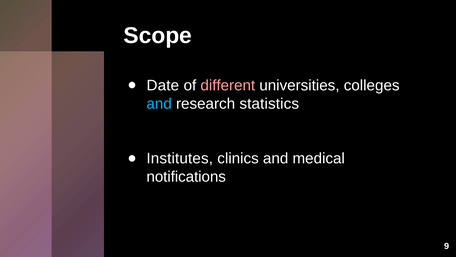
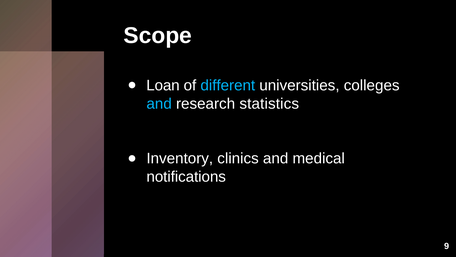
Date: Date -> Loan (163, 85)
different colour: pink -> light blue (228, 85)
Institutes: Institutes -> Inventory (180, 158)
